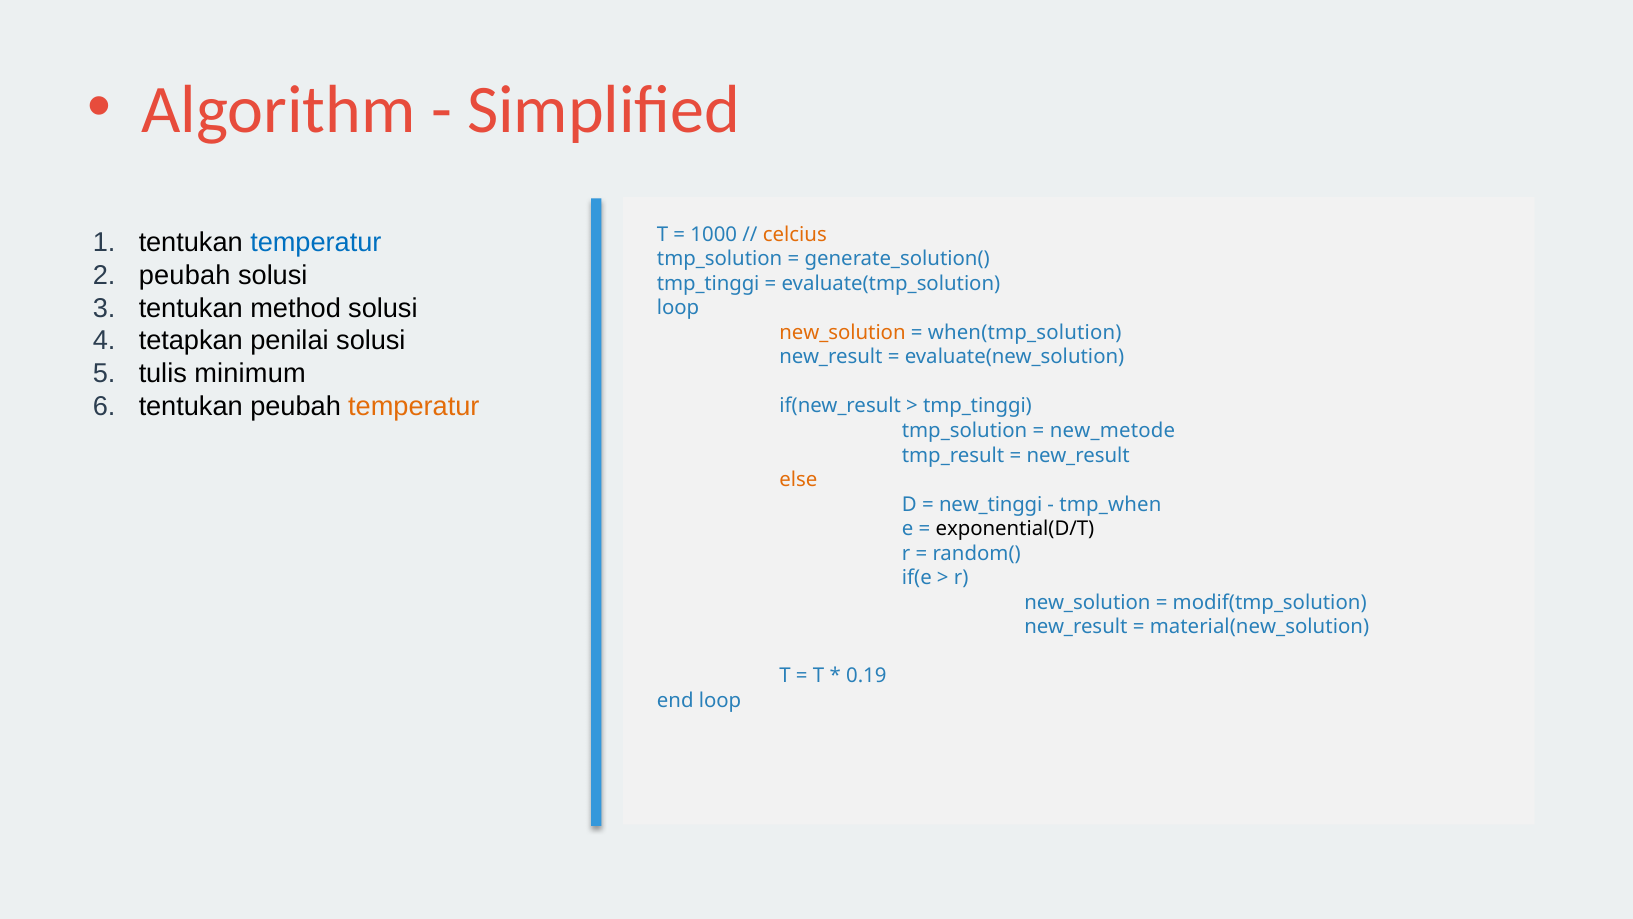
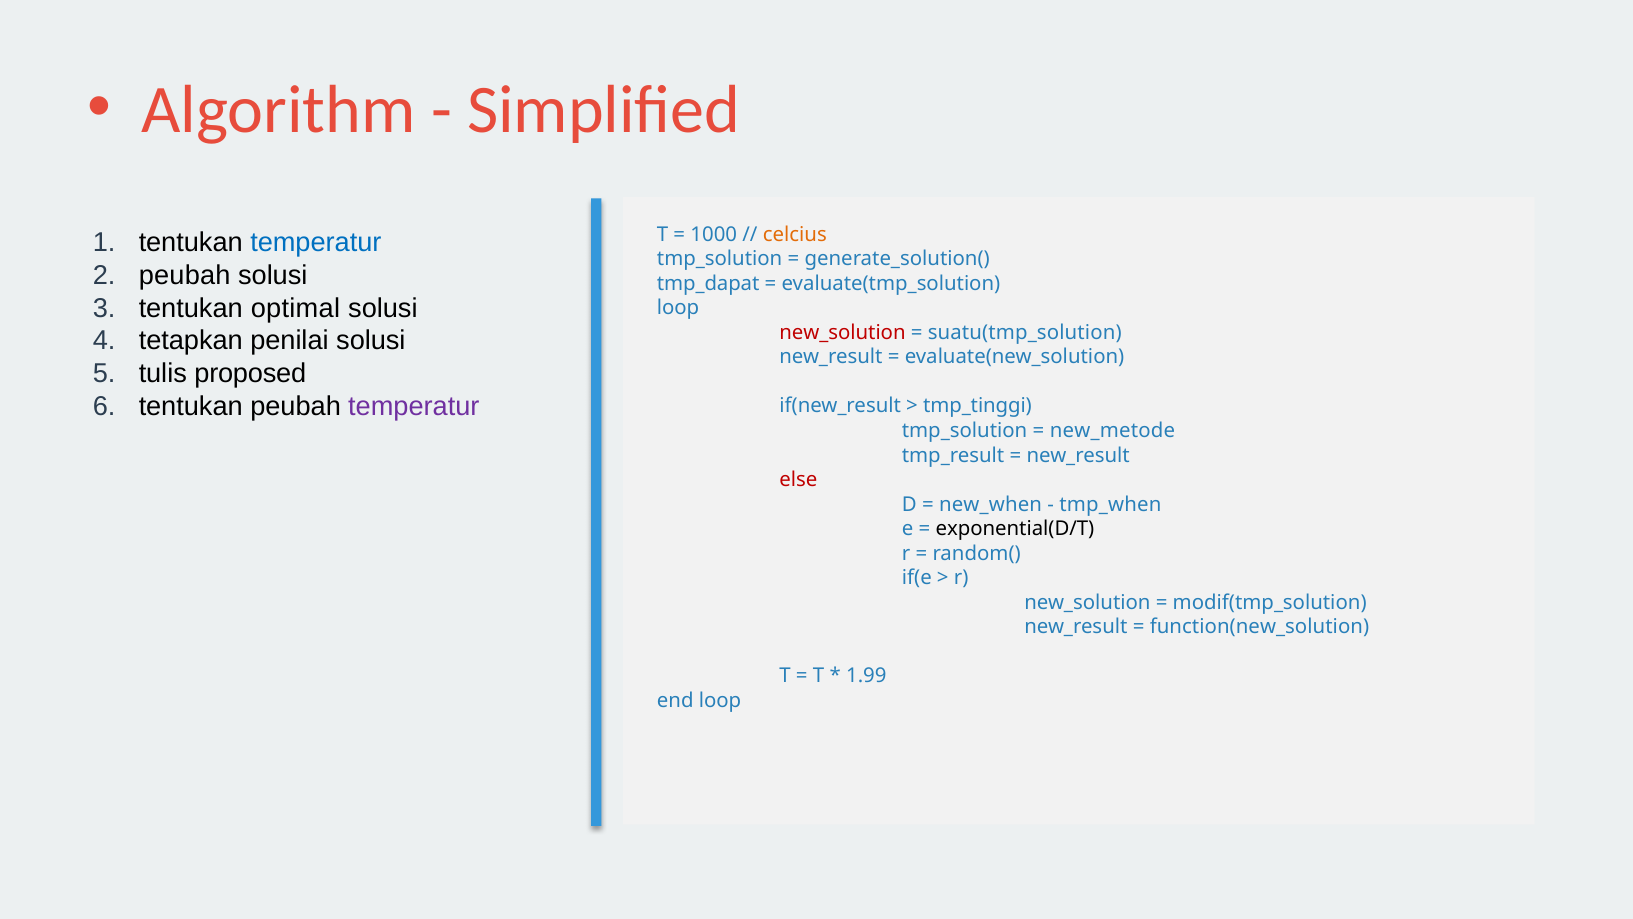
tmp_tinggi: tmp_tinggi -> tmp_dapat (708, 284)
method: method -> optimal (295, 308)
new_solution colour: orange -> red (843, 333)
when(tmp_solution: when(tmp_solution -> suatu(tmp_solution (1025, 333)
minimum: minimum -> proposed (250, 373)
temperatur colour: orange -> purple (414, 406)
else colour: orange -> red (798, 480)
new_tinggi: new_tinggi -> new_when (991, 504)
material(new_solution: material(new_solution -> function(new_solution (1259, 627)
0.19: 0.19 -> 1.99 (866, 676)
